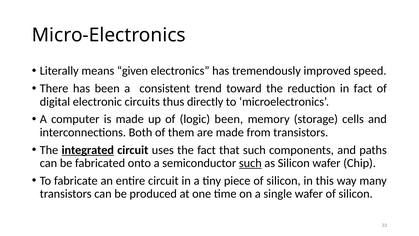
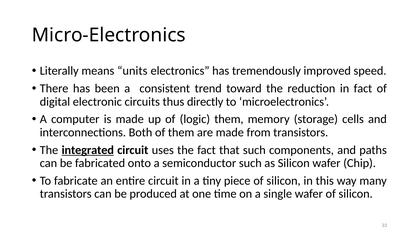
given: given -> units (132, 71)
logic been: been -> them (229, 119)
such underline: present -> none (250, 163)
